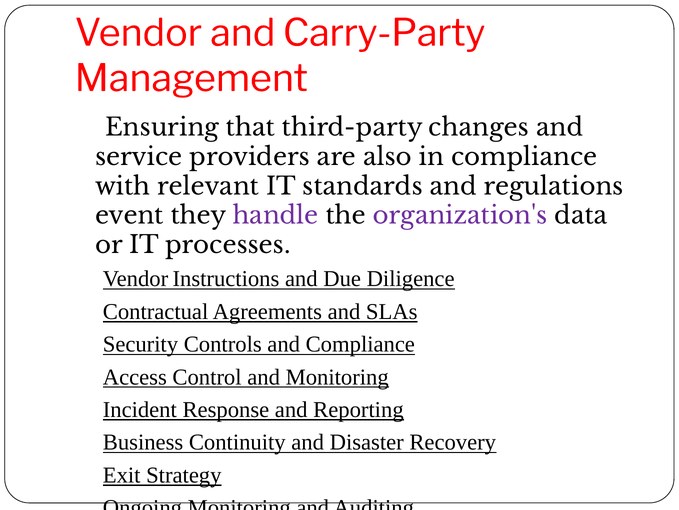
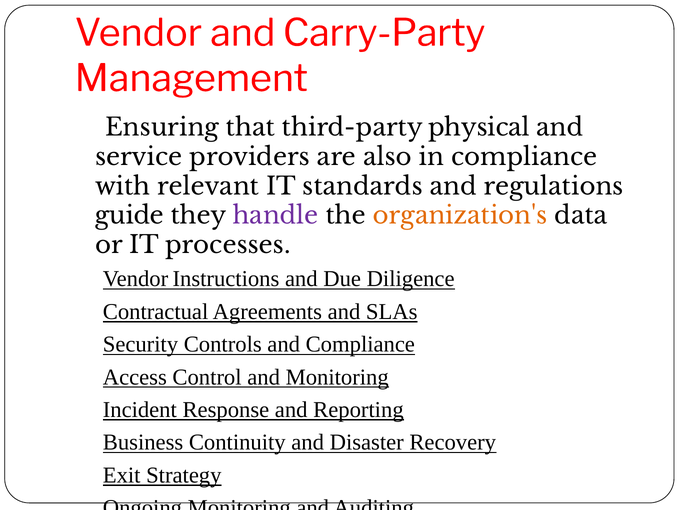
changes: changes -> physical (479, 127)
event: event -> guide (129, 216)
organization's colour: purple -> orange (460, 216)
